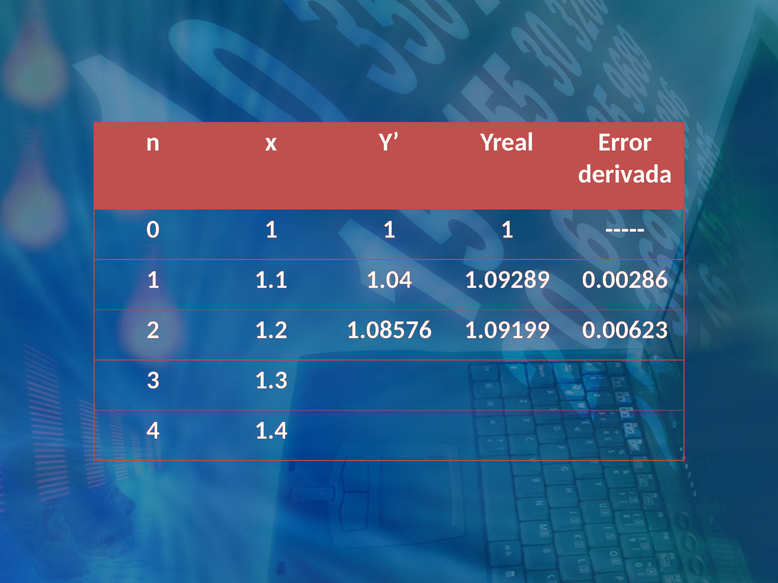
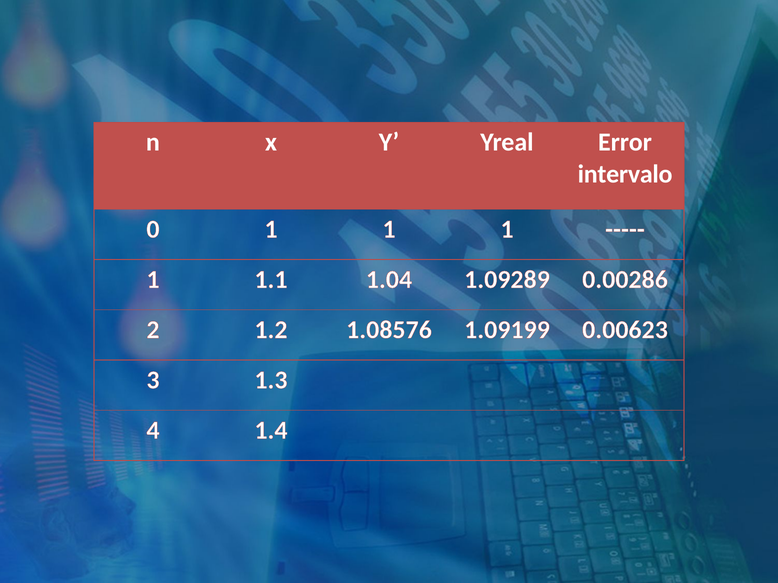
derivada: derivada -> intervalo (625, 174)
